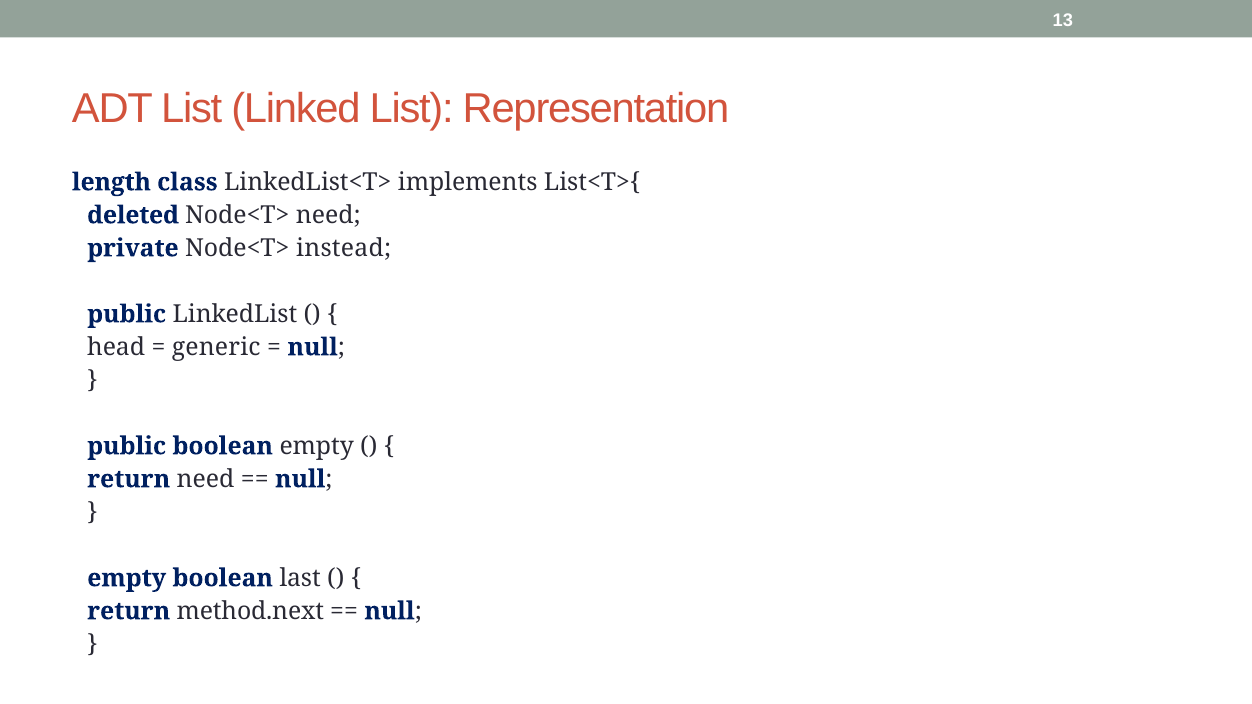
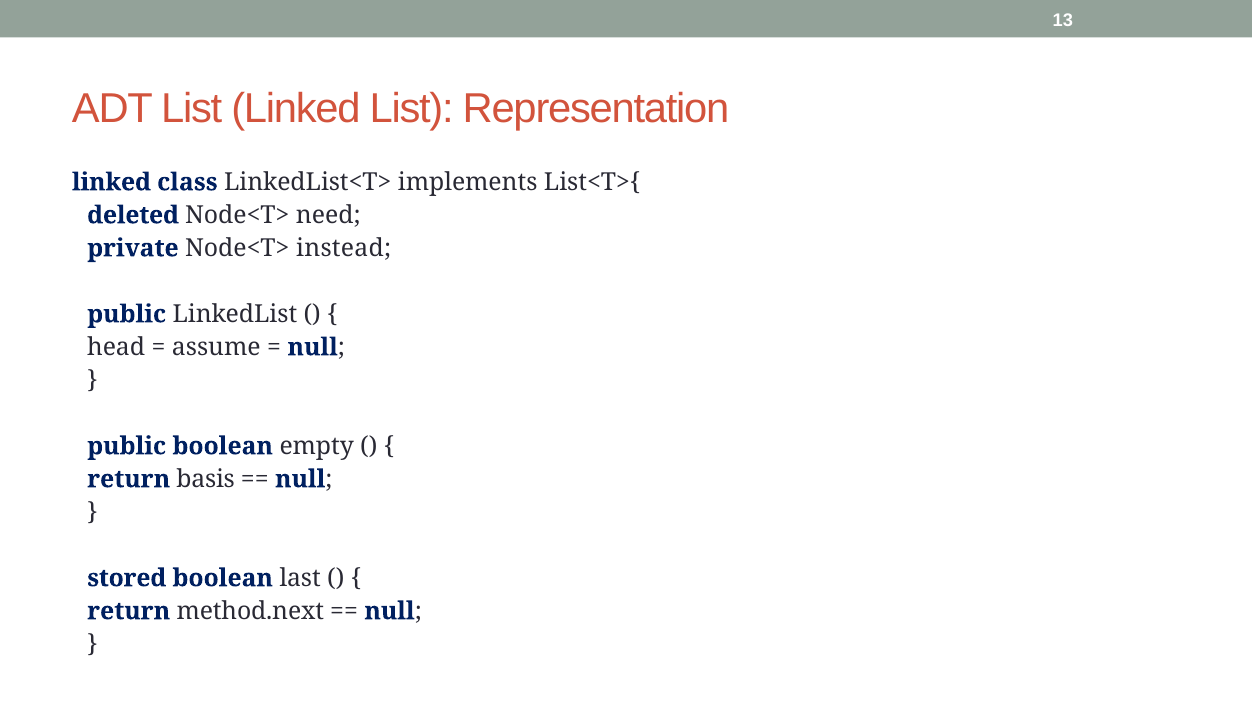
length: length -> linked (112, 182)
generic: generic -> assume (216, 347)
return need: need -> basis (206, 479)
empty: empty -> stored (127, 578)
